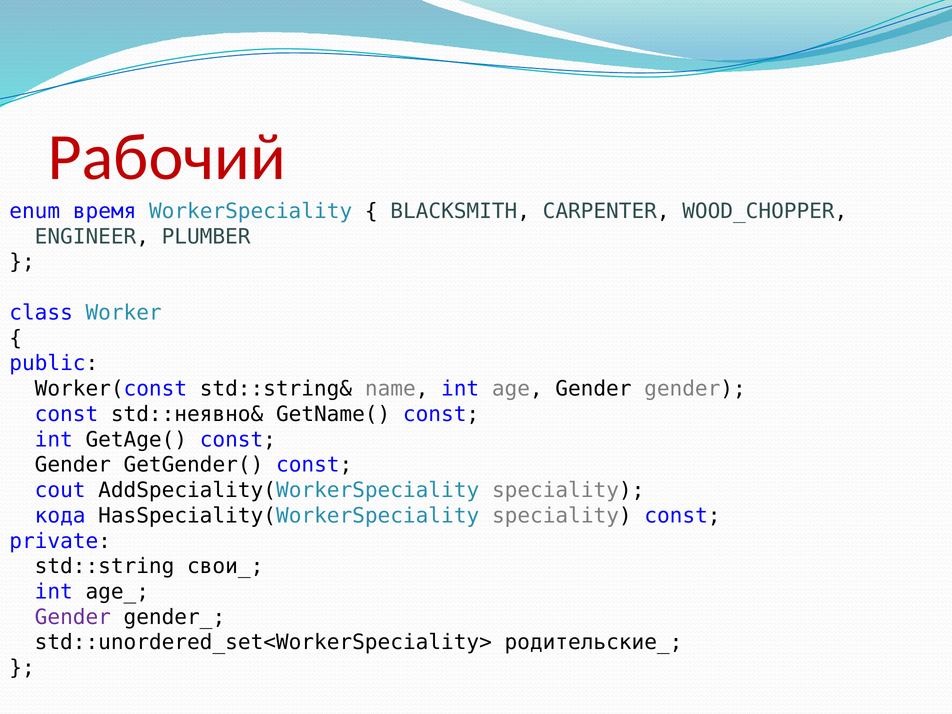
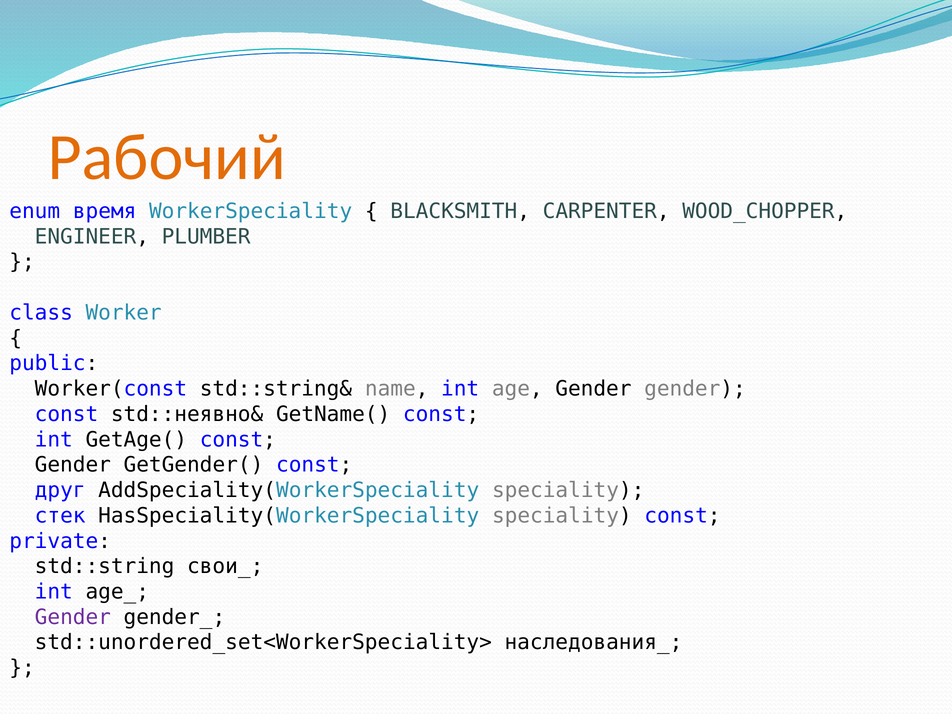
Рабочий colour: red -> orange (167, 157)
cout: cout -> друг (60, 490)
кода: кода -> стек (60, 516)
родительские_: родительские_ -> наследования_ (593, 643)
